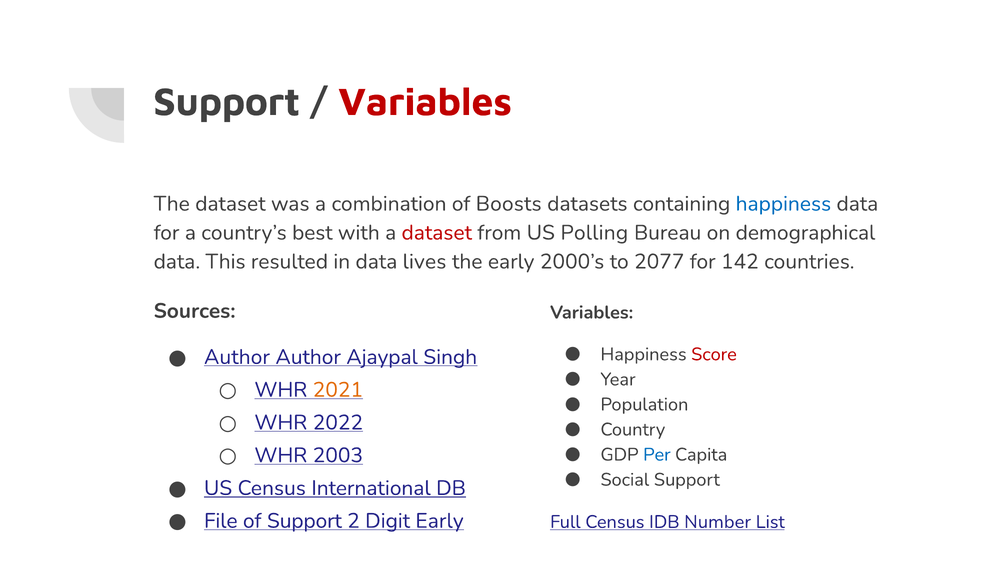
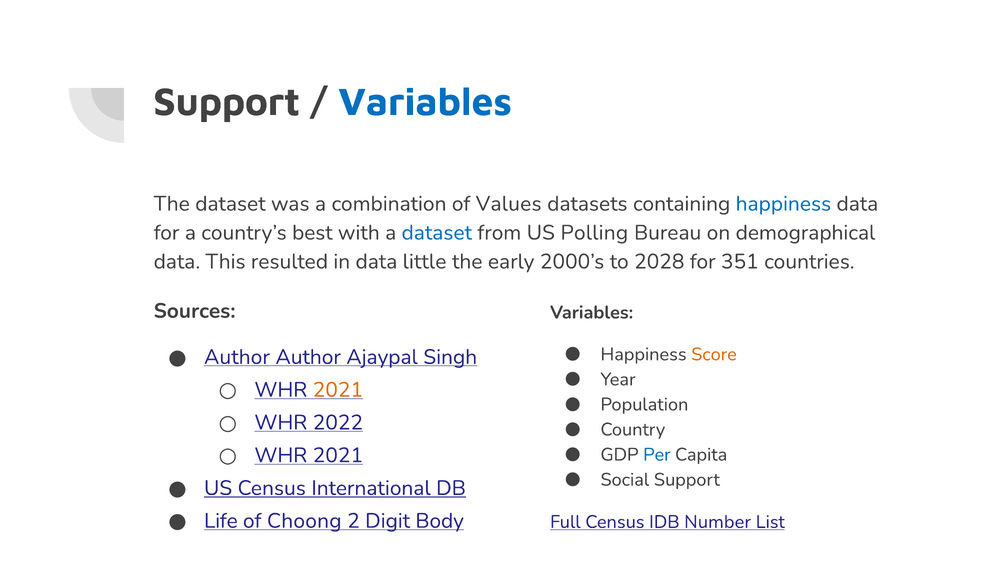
Variables colour: red -> blue (425, 102)
Boosts: Boosts -> Values (509, 204)
dataset colour: red -> blue (437, 233)
lives: lives -> little (425, 262)
2077: 2077 -> 2028 (659, 262)
142: 142 -> 351 (740, 262)
Score colour: red -> orange (714, 355)
2003: 2003 -> 2021 (338, 456)
File: File -> Life (221, 521)
of Support: Support -> Choong (304, 521)
Digit Early: Early -> Body (440, 521)
